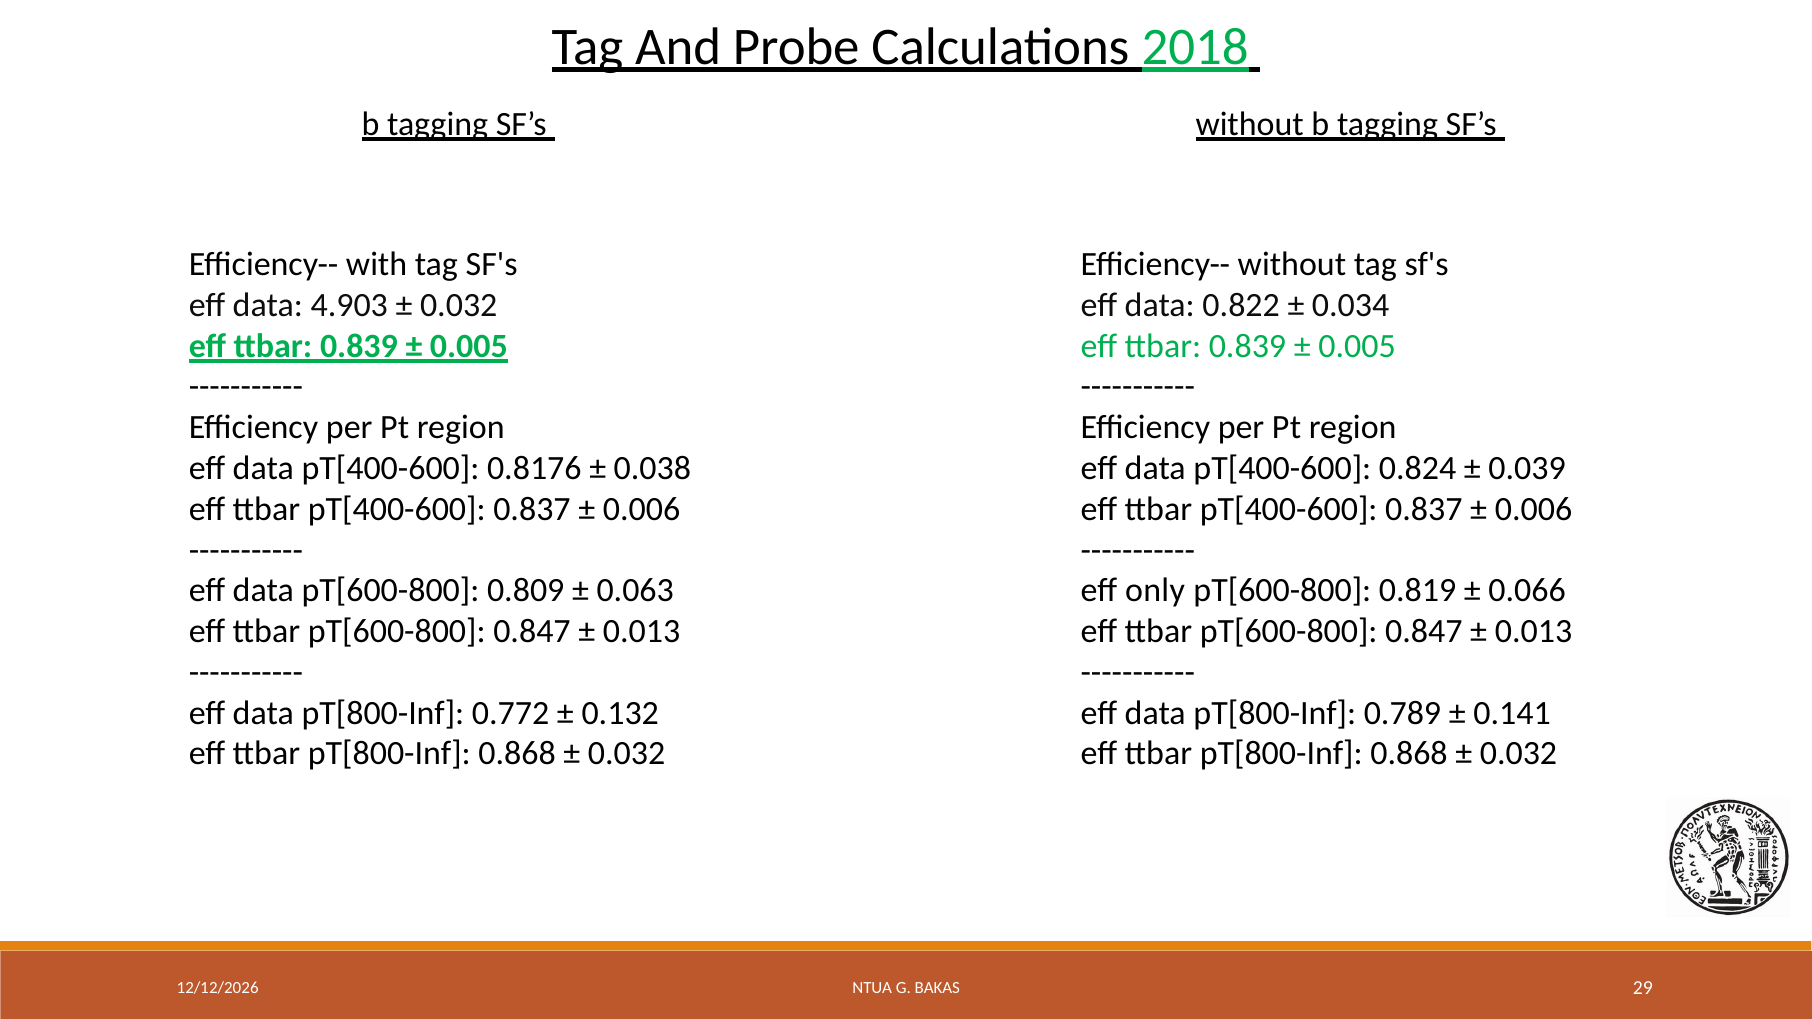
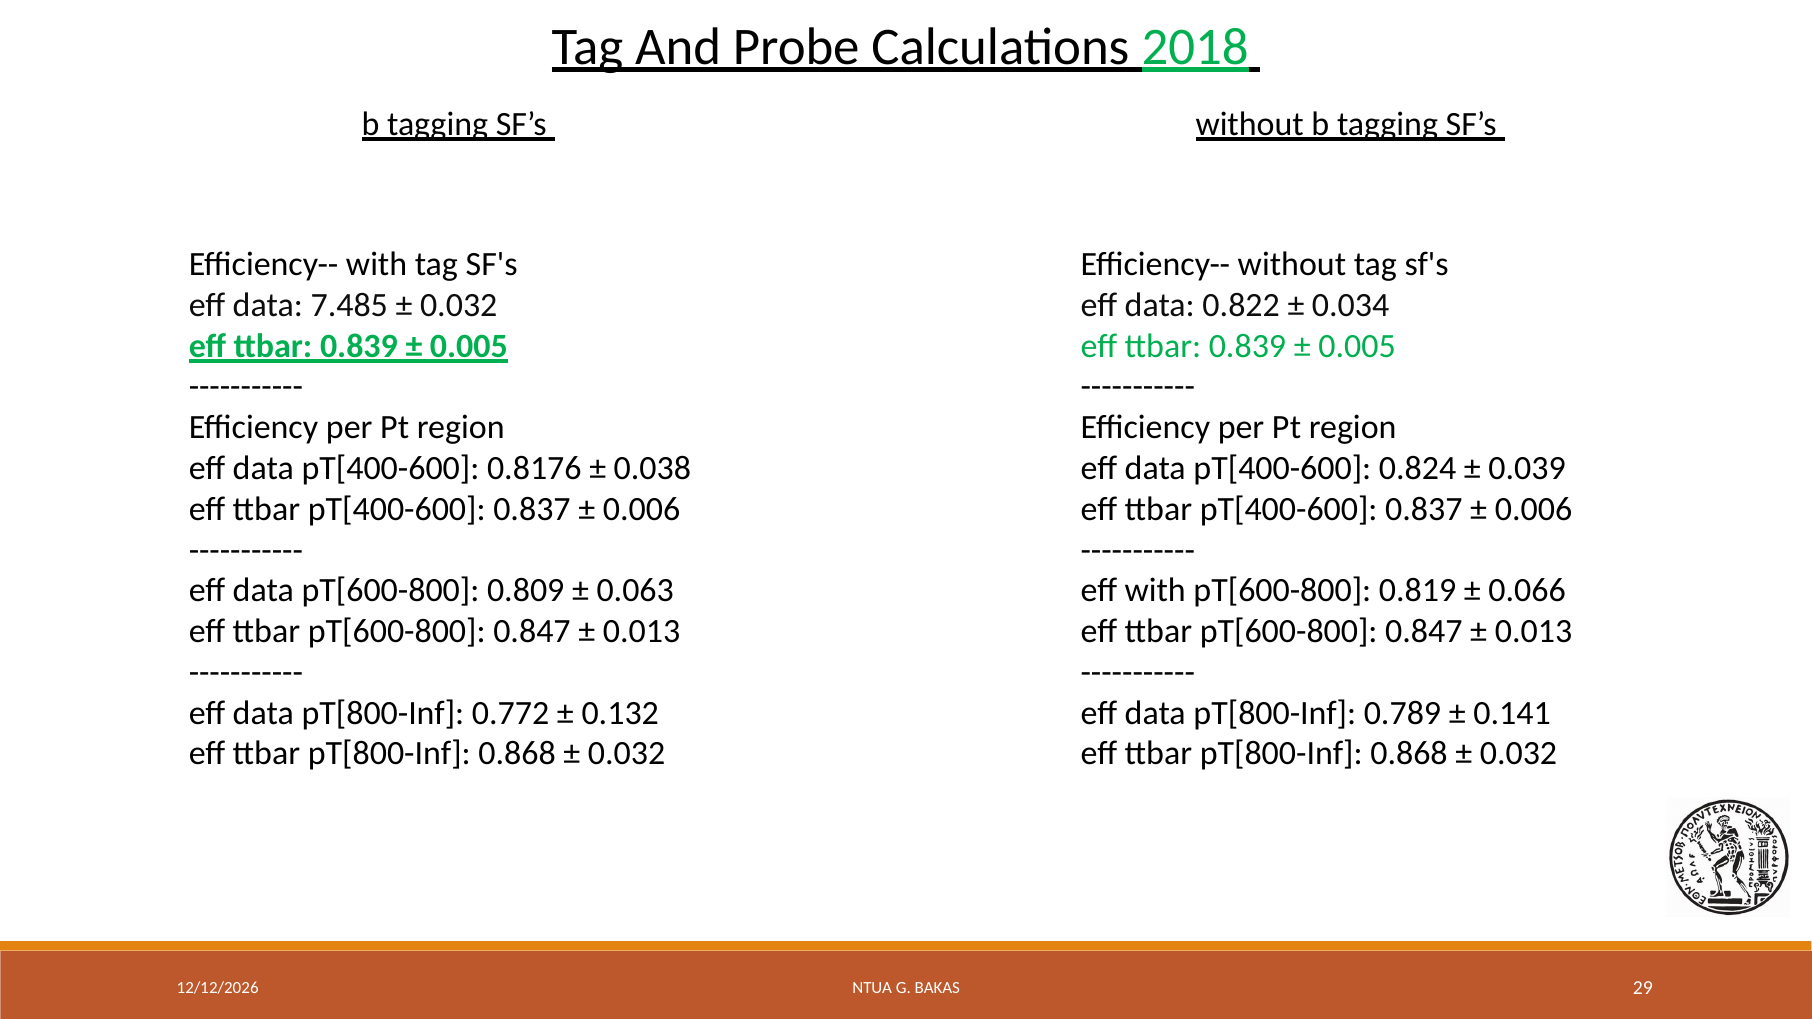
4.903: 4.903 -> 7.485 (349, 305)
eff only: only -> with (1155, 591)
